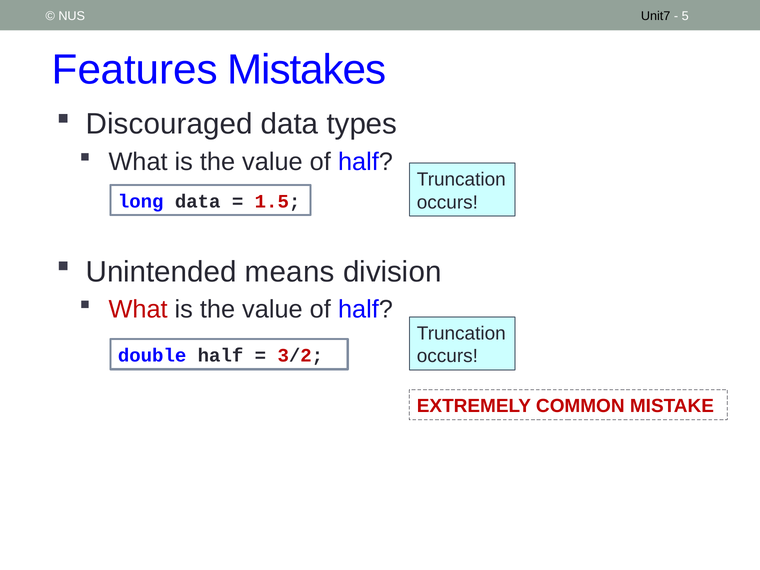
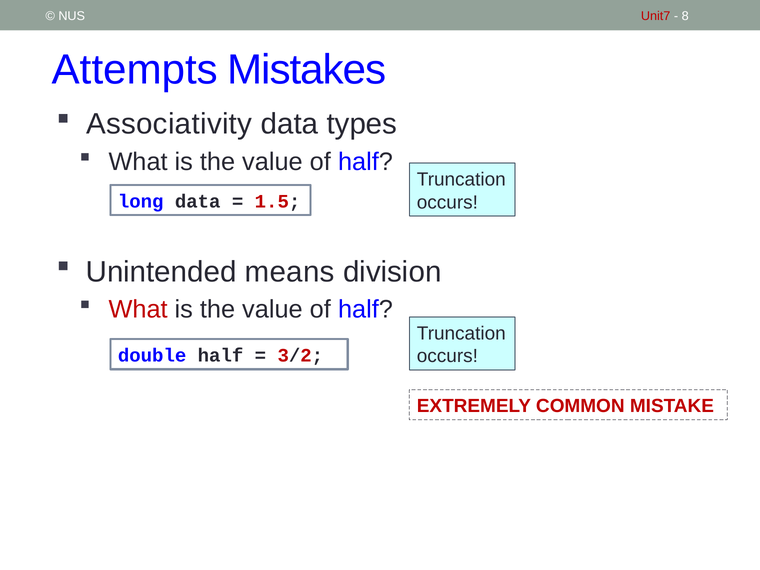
Unit7 colour: black -> red (656, 16)
5: 5 -> 8 (685, 16)
Features: Features -> Attempts (135, 70)
Discouraged: Discouraged -> Associativity (169, 124)
